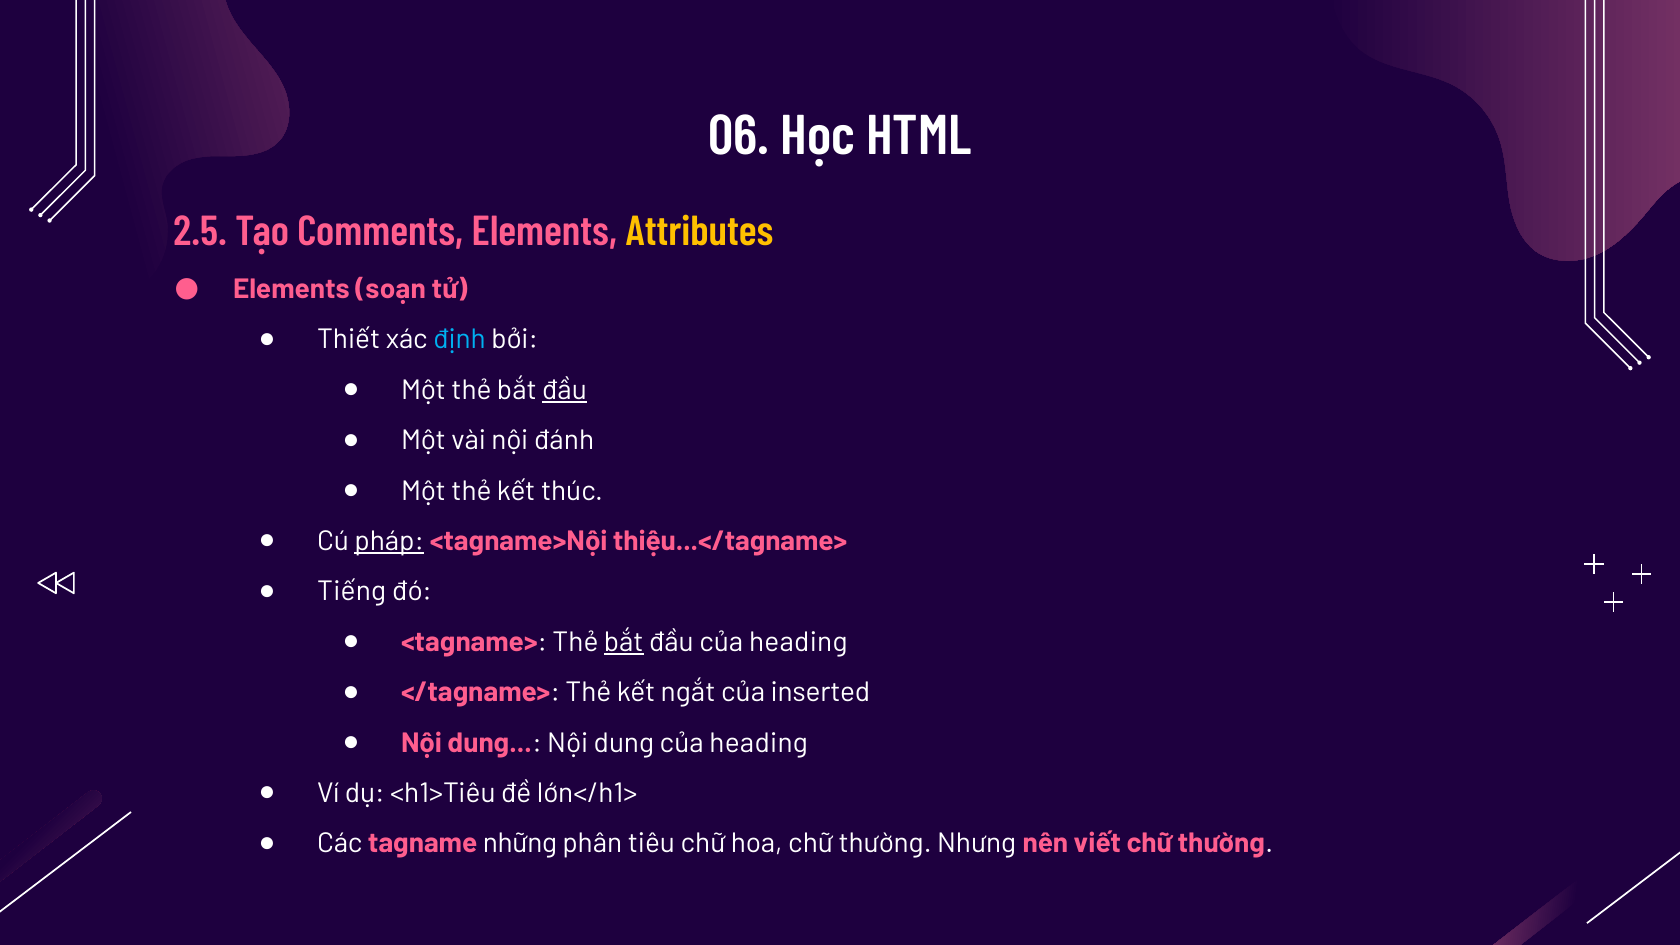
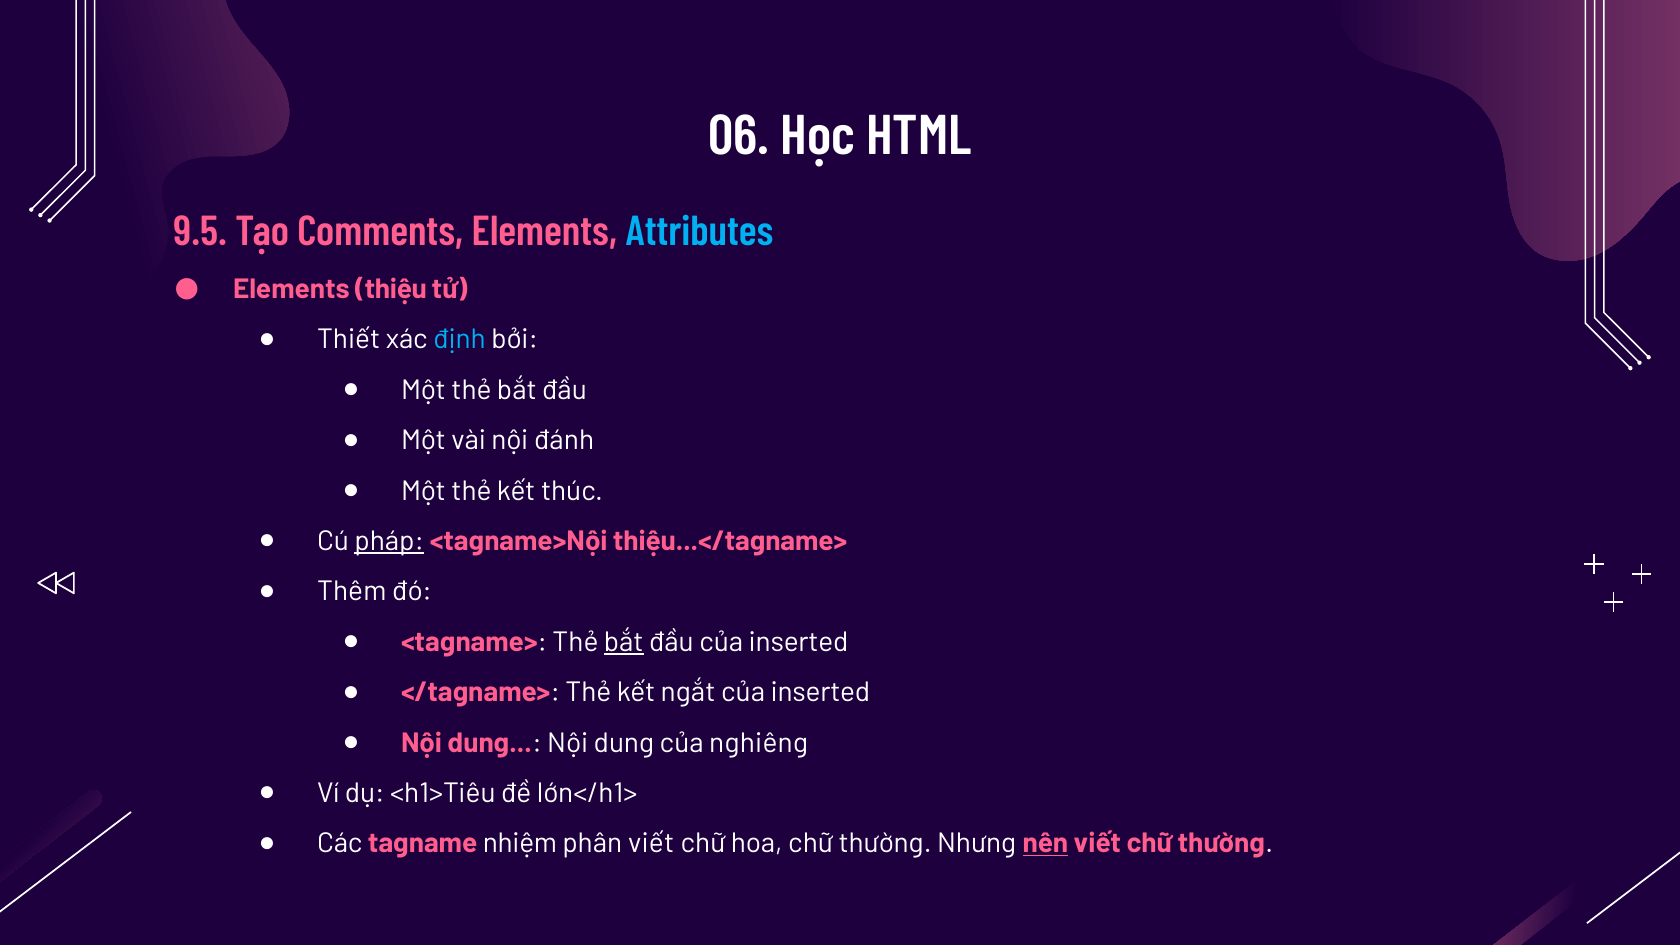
2.5: 2.5 -> 9.5 (200, 232)
Attributes colour: yellow -> light blue (700, 232)
soạn: soạn -> thiệu (391, 289)
đầu underline: present -> none (564, 390)
Tiếng: Tiếng -> Thêm (352, 592)
đầu của heading: heading -> inserted (799, 642)
dung của heading: heading -> nghiêng (759, 743)
những: những -> nhiệm (520, 844)
phân tiêu: tiêu -> viết (651, 844)
nên underline: none -> present (1045, 844)
